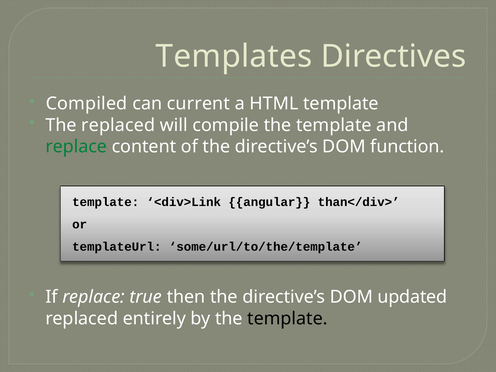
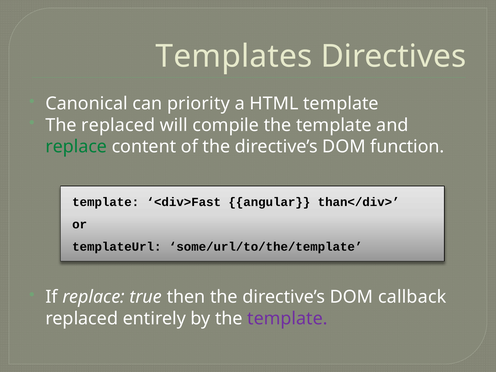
Compiled: Compiled -> Canonical (87, 104)
current: current -> priority (198, 104)
<div>Link: <div>Link -> <div>Fast (184, 202)
updated: updated -> callback (412, 297)
template colour: black -> purple (288, 319)
